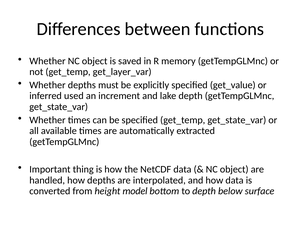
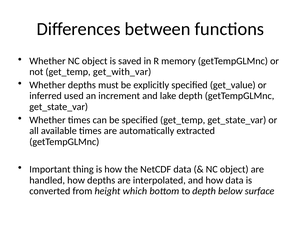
get_layer_var: get_layer_var -> get_with_var (122, 72)
model: model -> which (135, 191)
